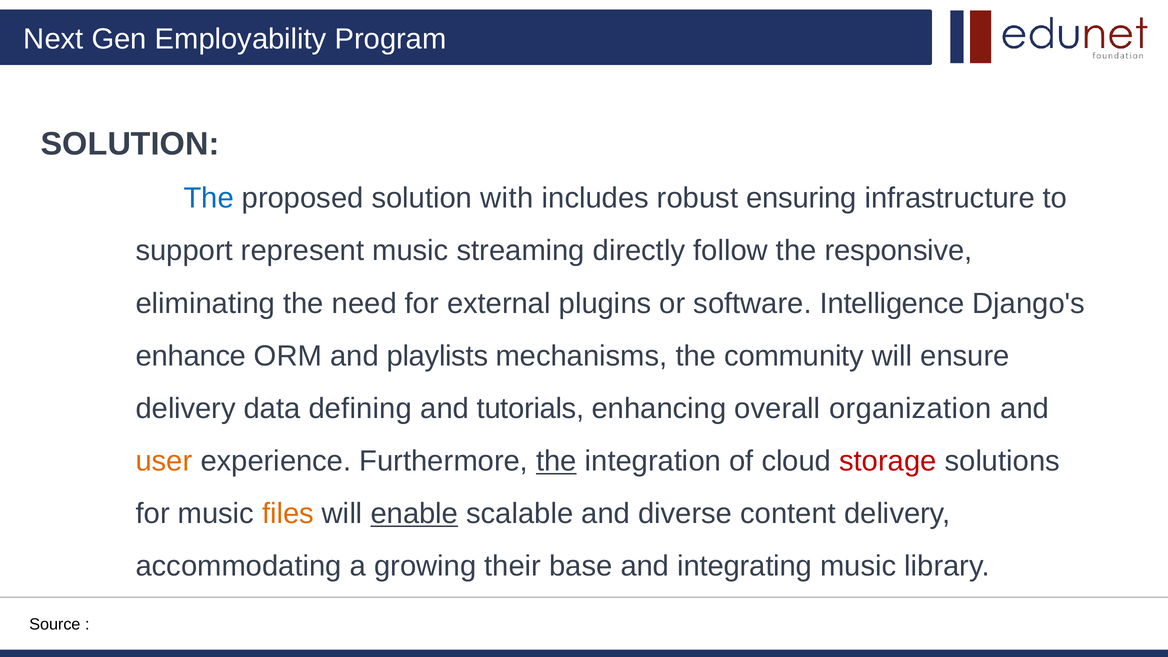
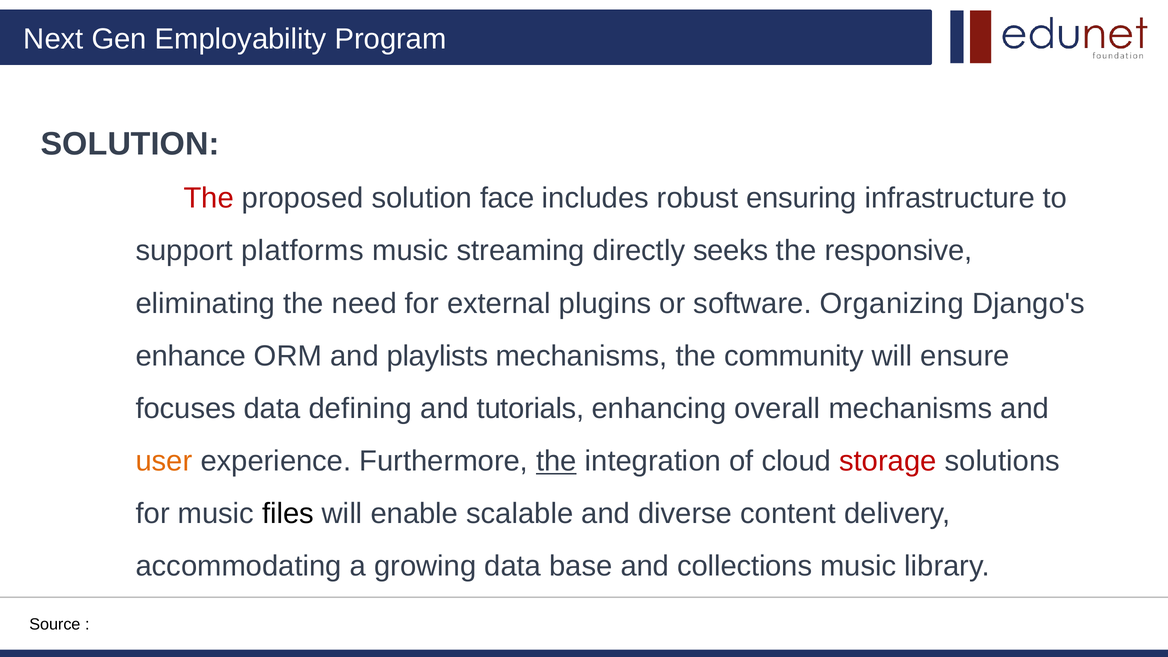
The colour: blue -> red (209, 198)
with: with -> face (507, 198)
represent: represent -> platforms (302, 251)
follow: follow -> seeks (731, 251)
Intelligence: Intelligence -> Organizing (892, 303)
delivery: delivery -> focuses (186, 409)
overall organization: organization -> mechanisms (910, 409)
files colour: orange -> black (288, 514)
enable underline: present -> none (414, 514)
growing their: their -> data (513, 566)
integrating: integrating -> collections (745, 566)
